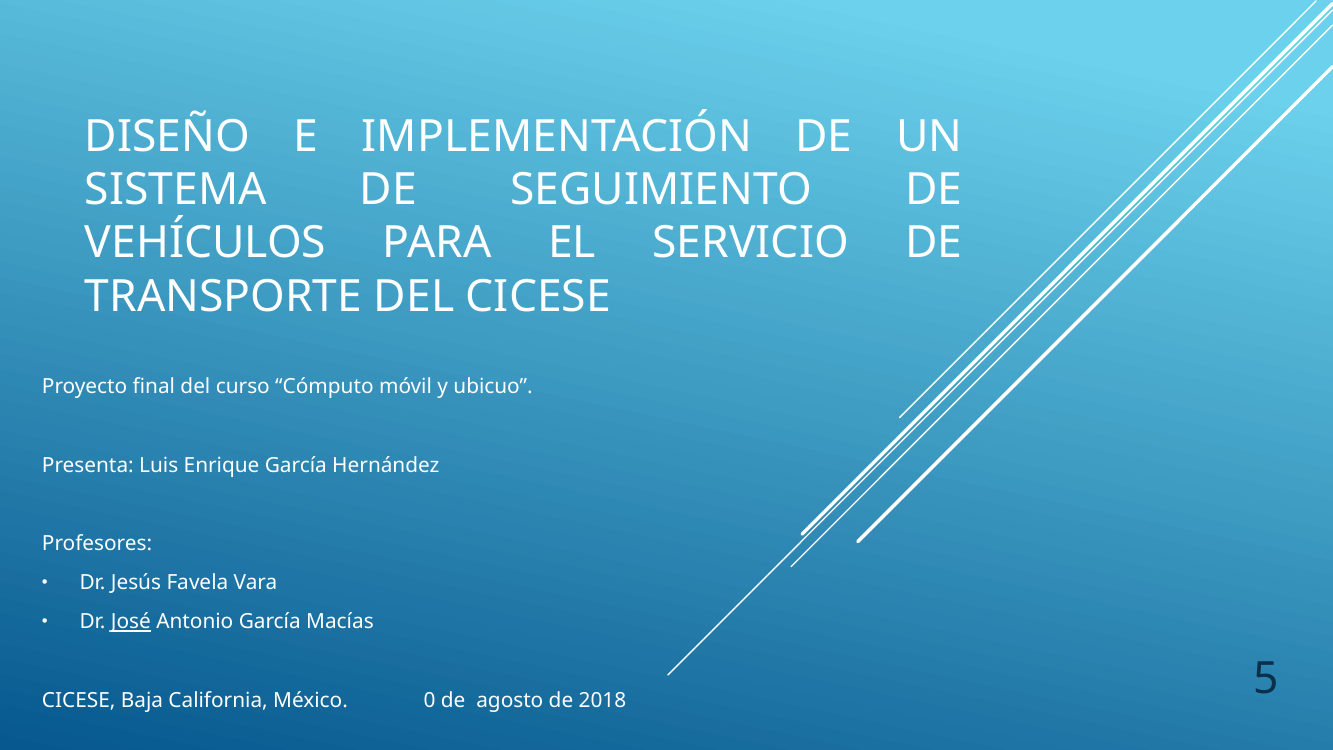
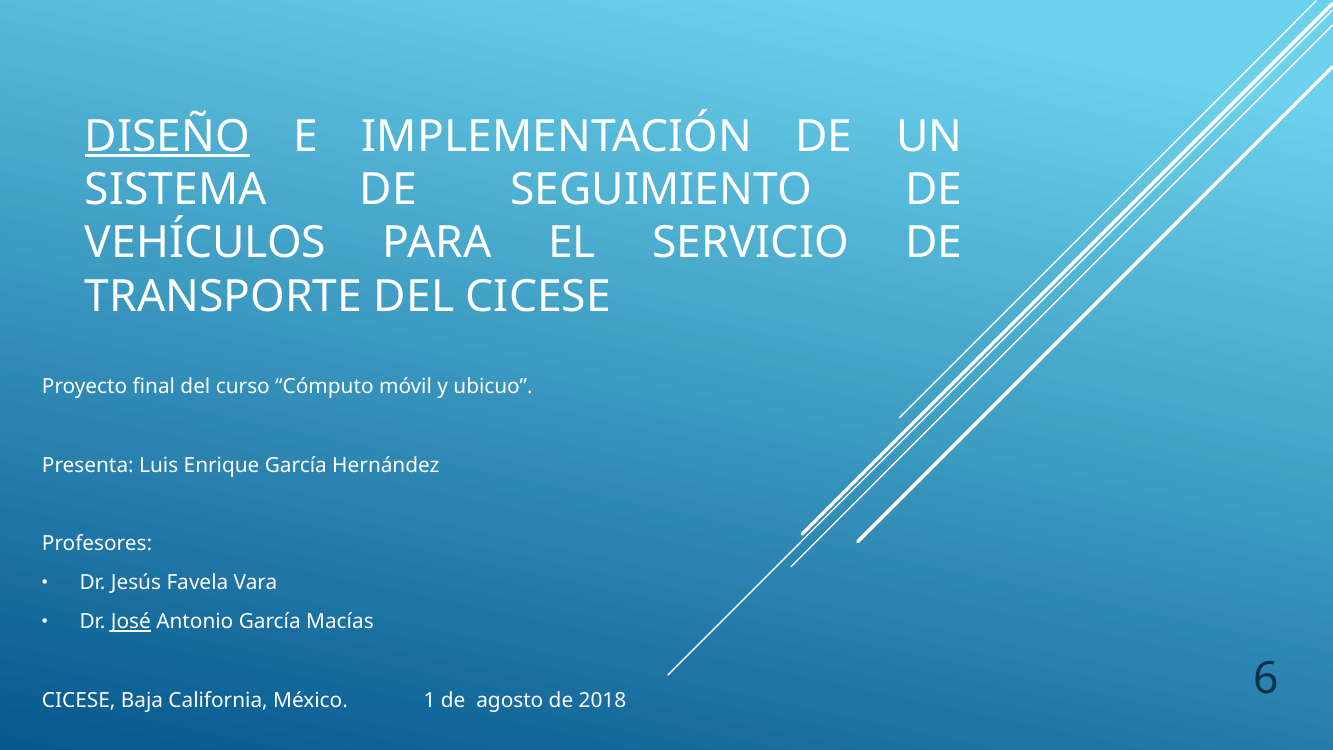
DISEÑO underline: none -> present (167, 137)
0: 0 -> 1 (430, 700)
5: 5 -> 6 (1267, 679)
